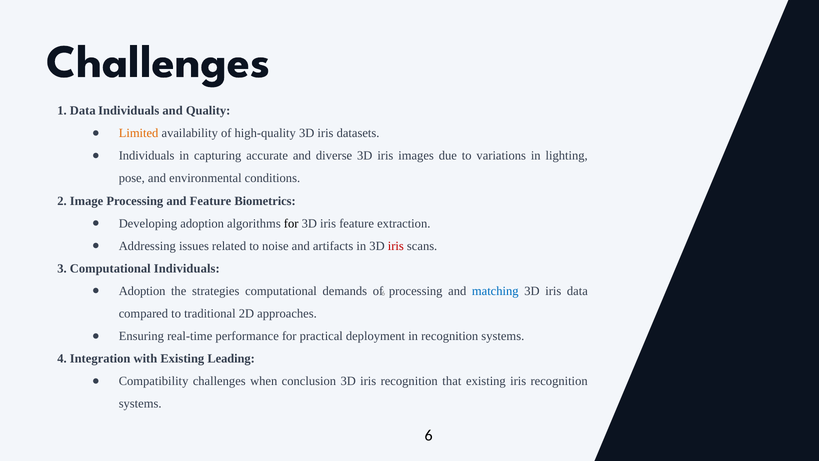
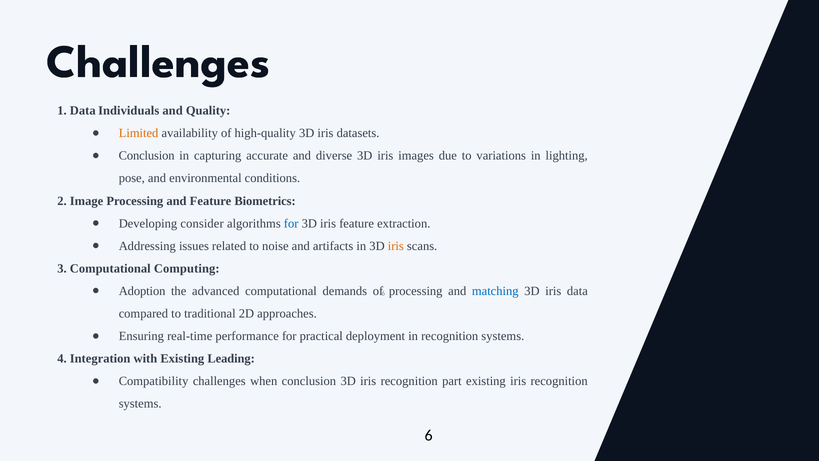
Individuals: Individuals -> Conclusion (147, 156)
Developing adoption: adoption -> consider (202, 223)
for colour: black -> blue (291, 223)
iris colour: red -> orange (396, 246)
Computational Individuals: Individuals -> Computing (187, 268)
strategies: strategies -> advanced (216, 291)
that: that -> part (452, 381)
